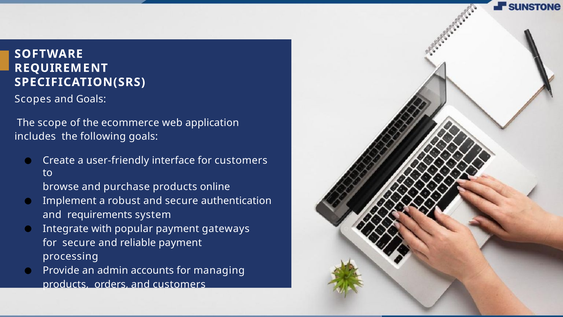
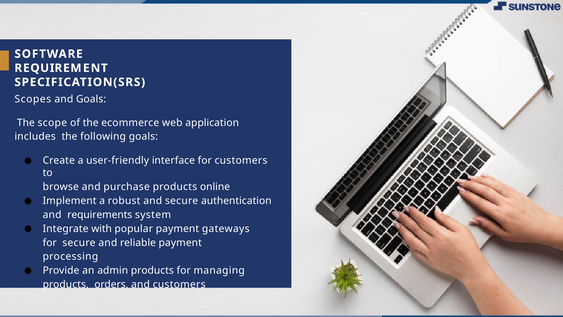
admin accounts: accounts -> products (152, 270)
